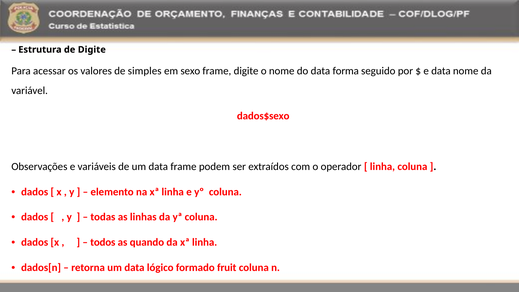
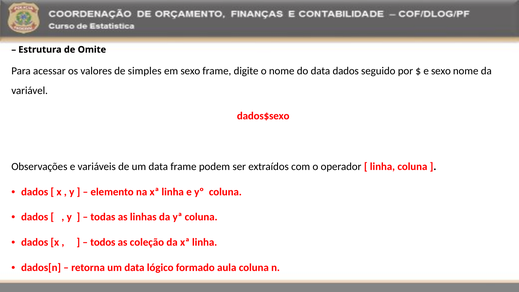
de Digite: Digite -> Omite (92, 50)
data forma: forma -> dados (346, 71)
e data: data -> sexo (441, 71)
quando: quando -> coleção (147, 242)
fruit: fruit -> aula (227, 268)
